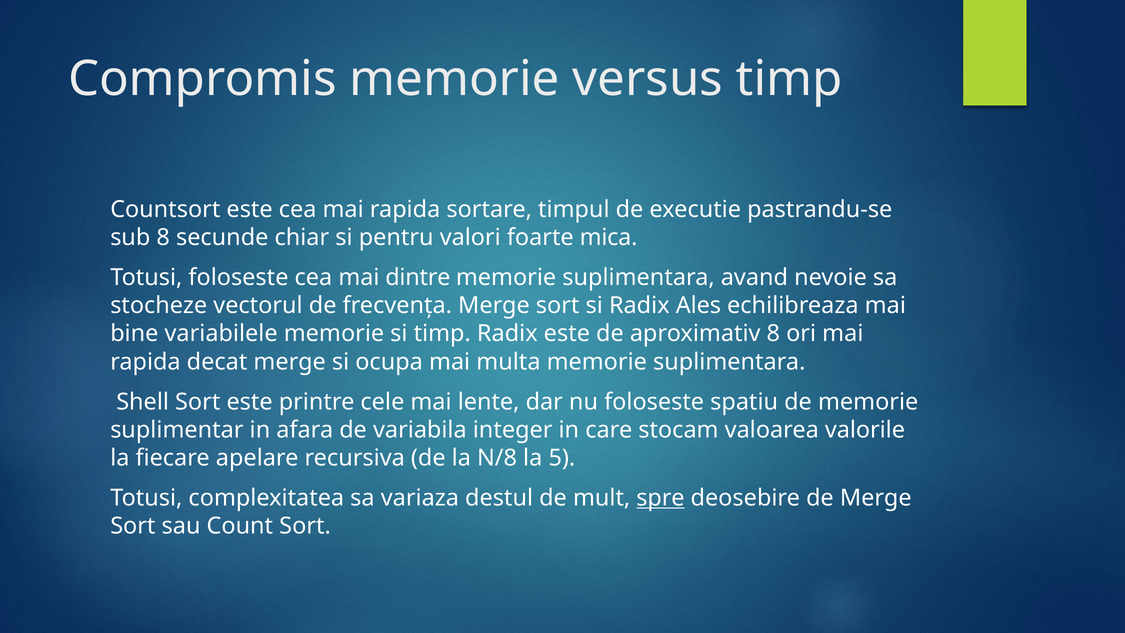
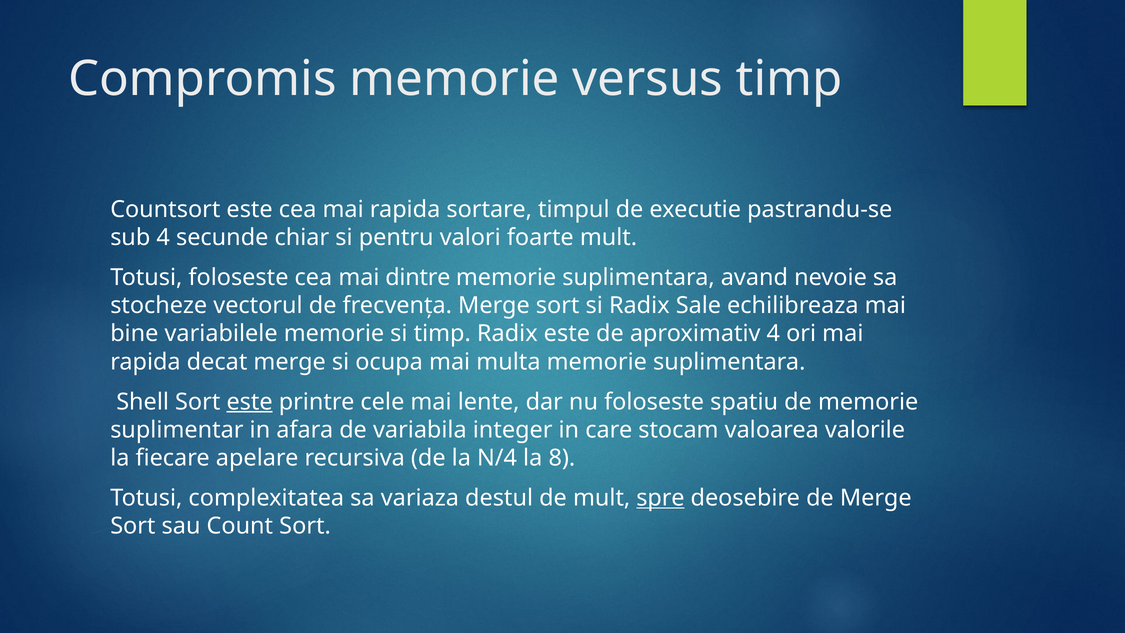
sub 8: 8 -> 4 (163, 238)
foarte mica: mica -> mult (608, 238)
Ales: Ales -> Sale (698, 306)
aproximativ 8: 8 -> 4 (773, 334)
este underline: none -> present (250, 402)
N/8: N/8 -> N/4 (497, 458)
5: 5 -> 8 (562, 458)
